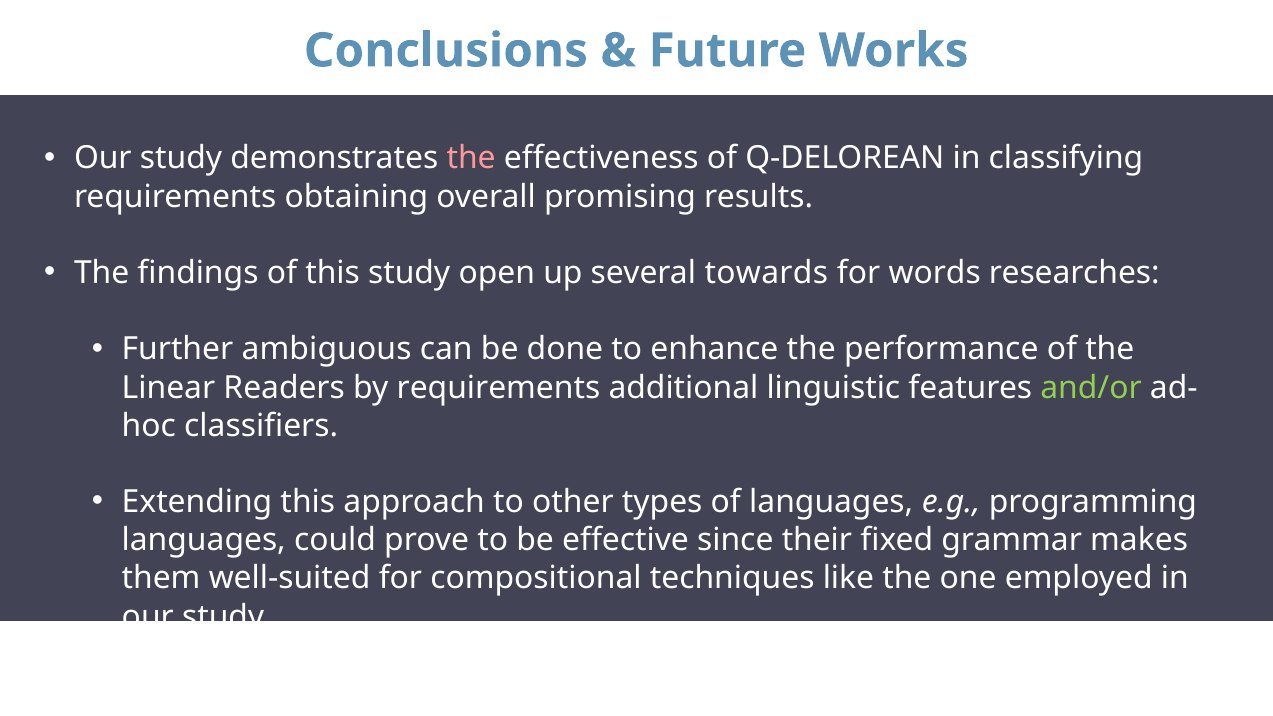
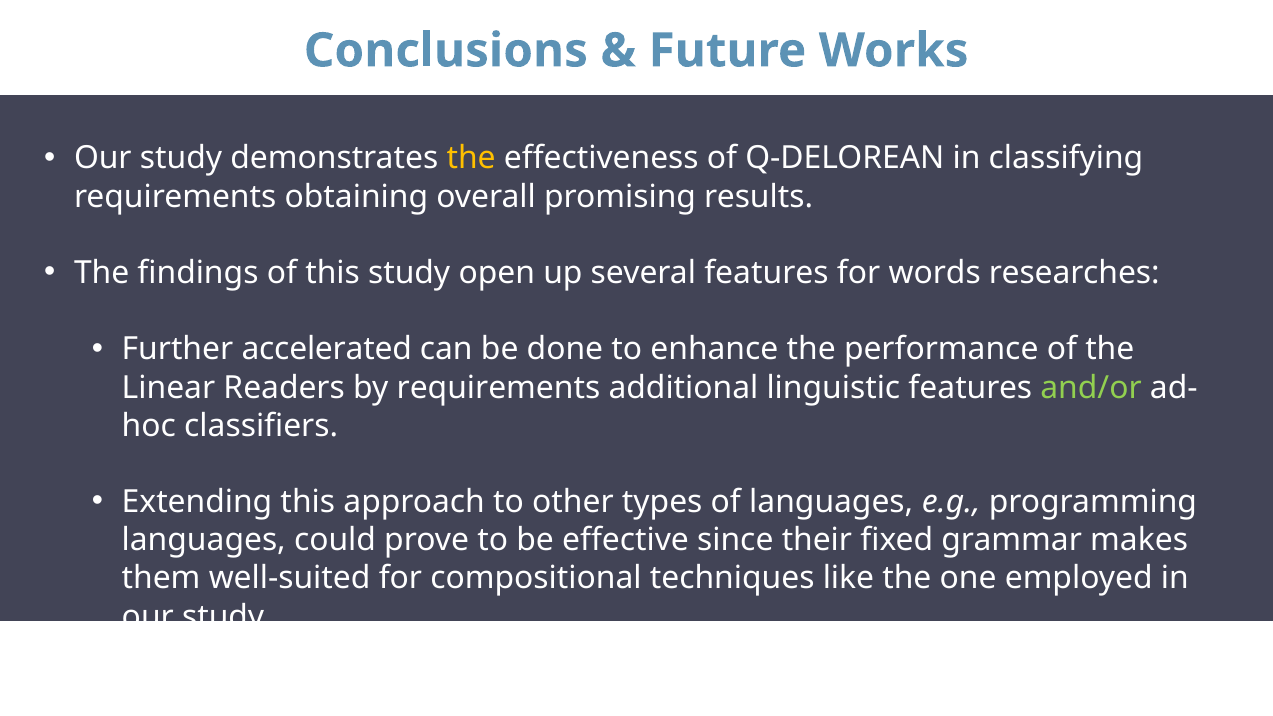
the colour: pink -> yellow (471, 158)
several towards: towards -> features (766, 273)
ambiguous: ambiguous -> accelerated (327, 349)
